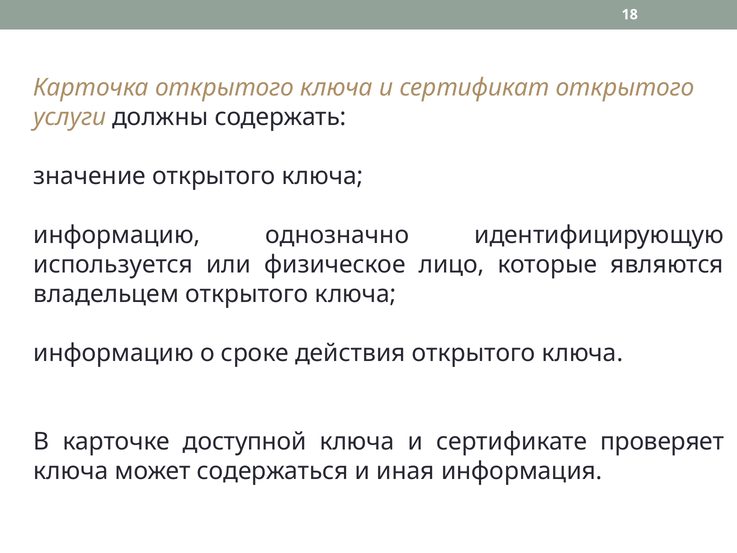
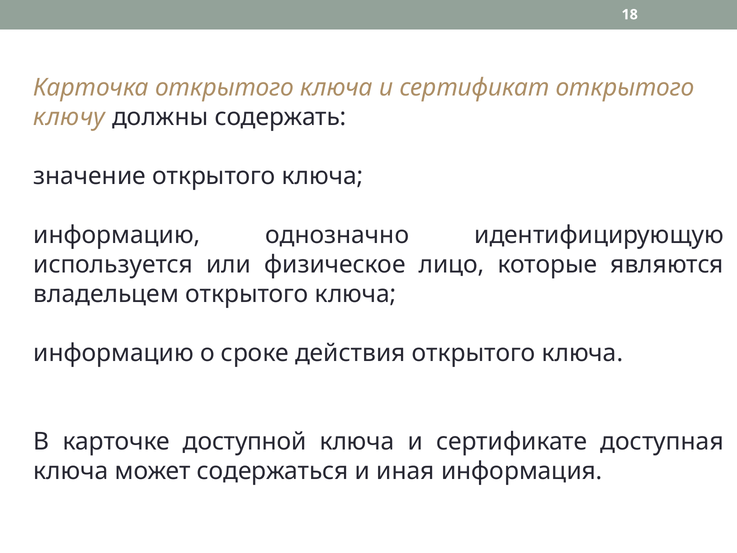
услуги: услуги -> ключу (69, 117)
проверяет: проверяет -> доступная (662, 441)
